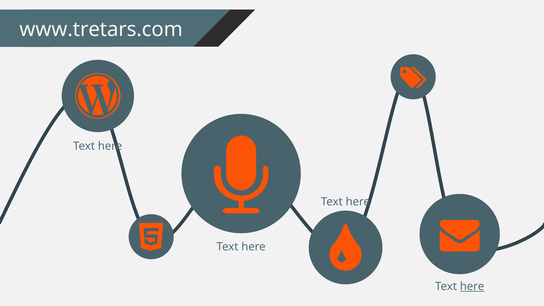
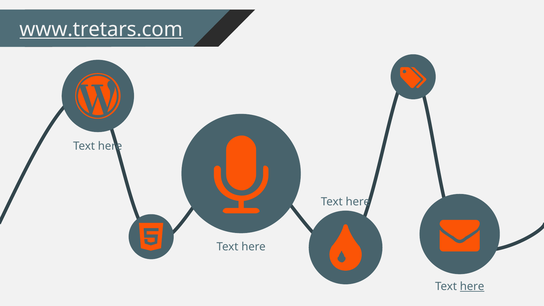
www.tretars.com underline: none -> present (101, 29)
